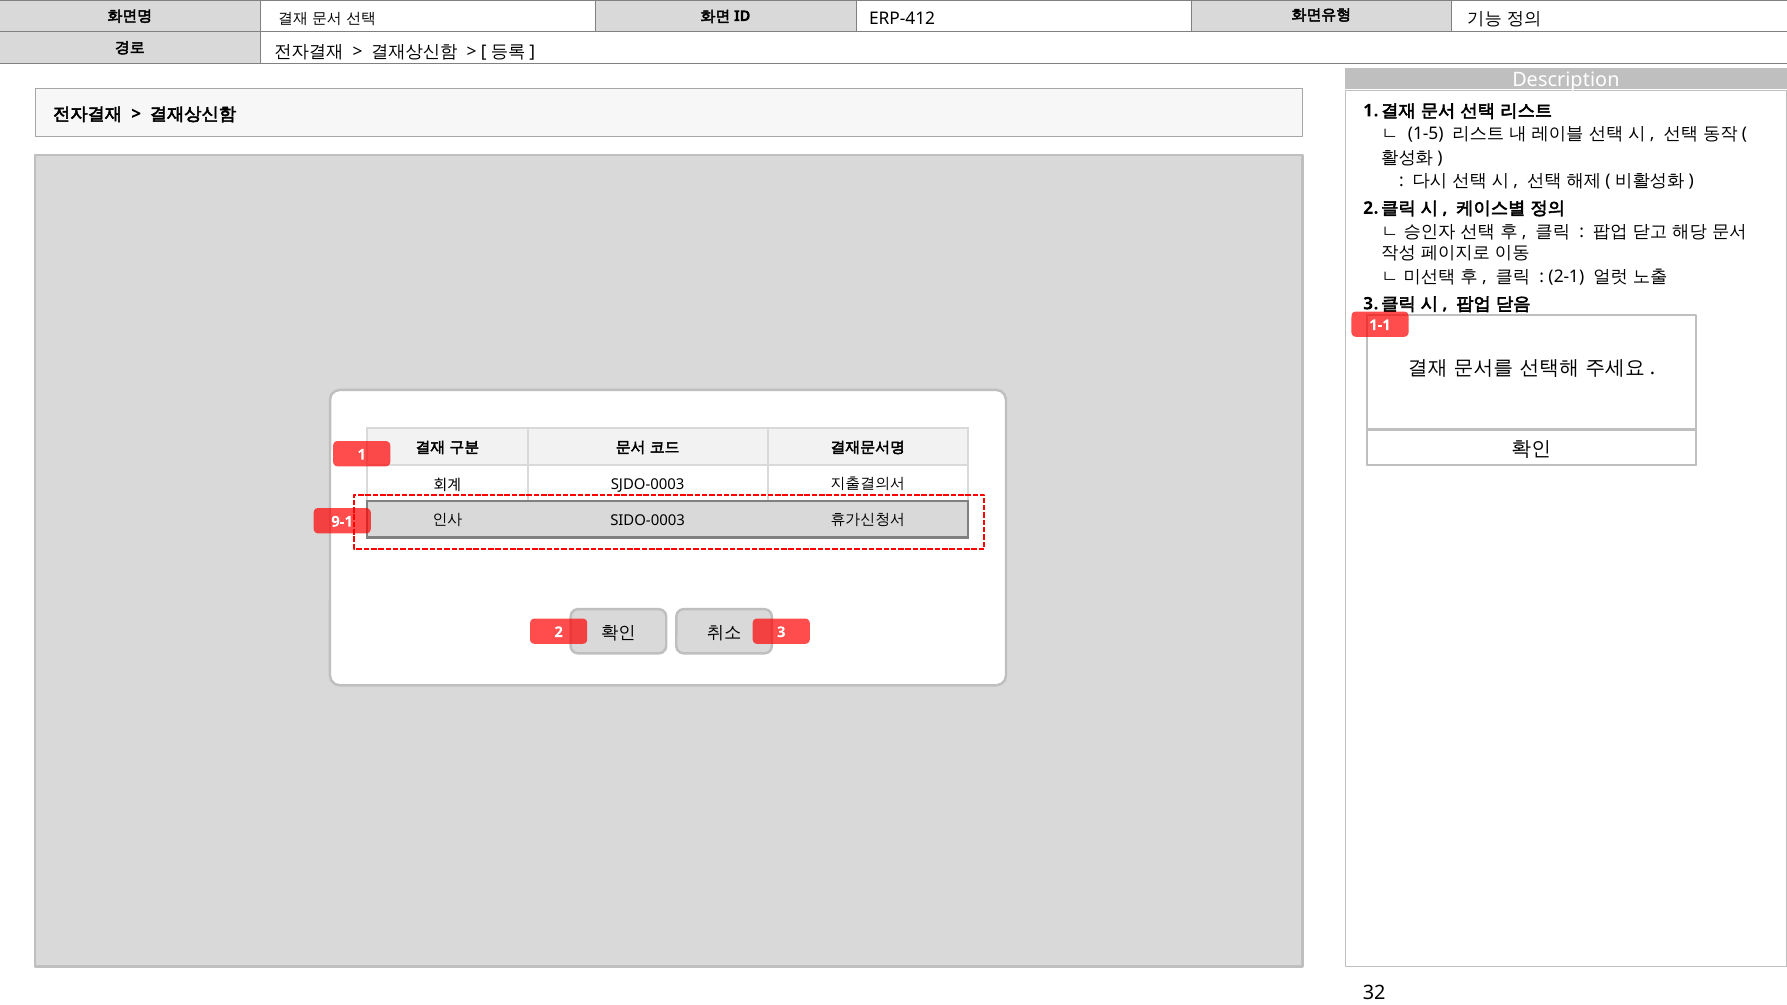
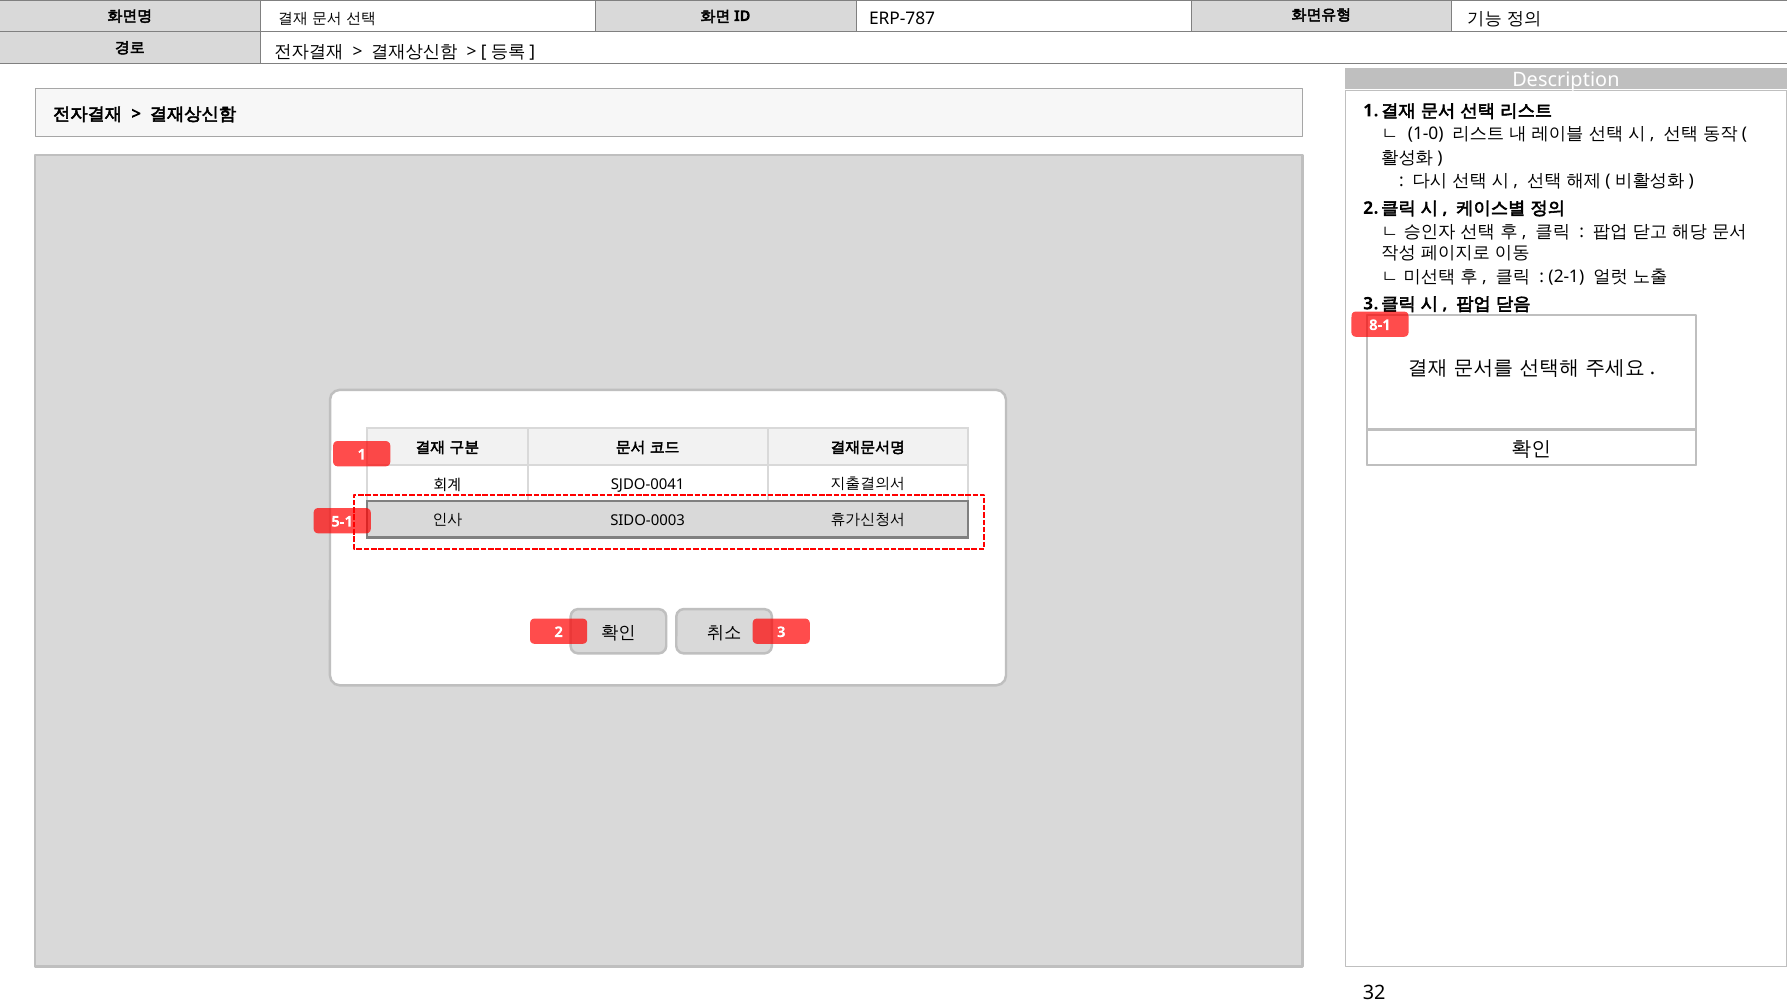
ERP-412: ERP-412 -> ERP-787 (902, 19)
1-5: 1-5 -> 1-0 (1426, 134)
1-1: 1-1 -> 8-1 (1380, 325)
SJDO-0003: SJDO-0003 -> SJDO-0041 (648, 484)
9-1: 9-1 -> 5-1 (342, 522)
